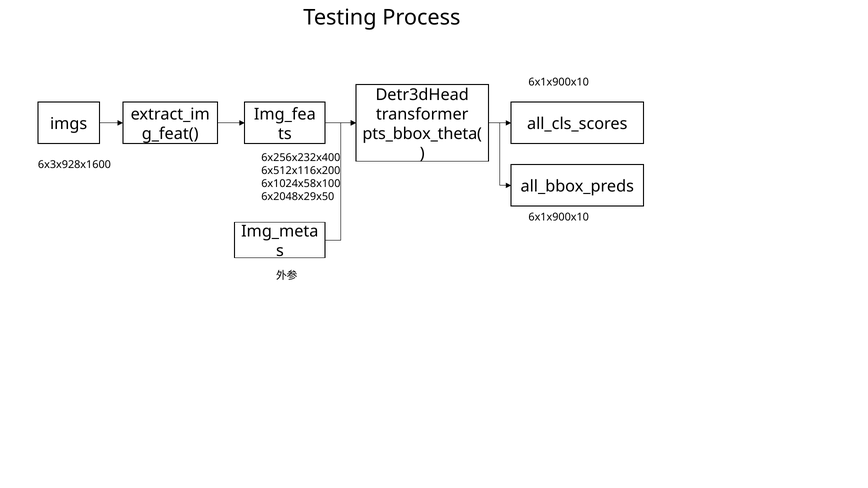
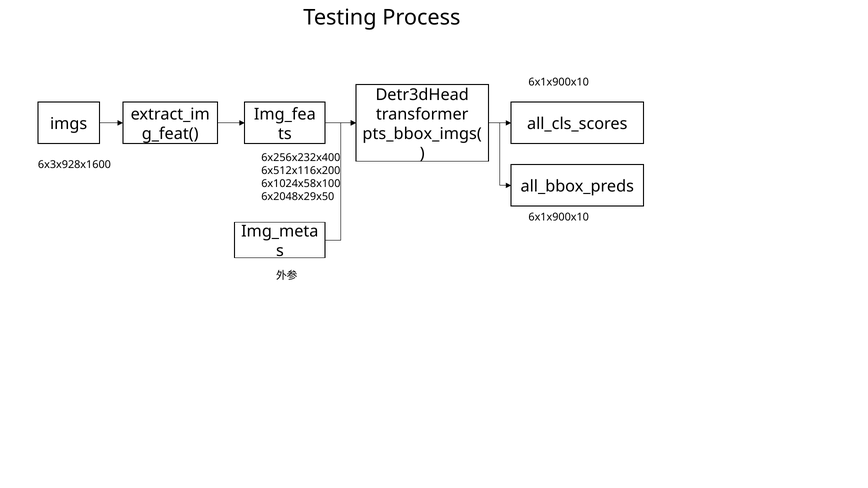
pts_bbox_theta(: pts_bbox_theta( -> pts_bbox_imgs( (422, 134)
